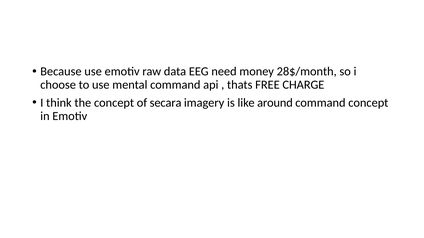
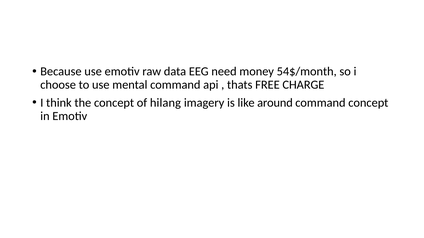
28$/month: 28$/month -> 54$/month (307, 72)
secara: secara -> hilang (165, 103)
